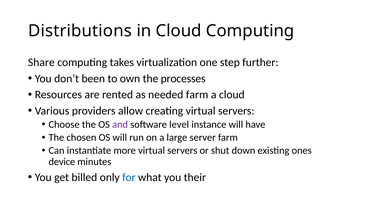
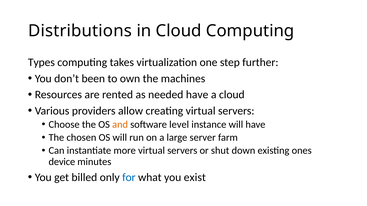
Share: Share -> Types (41, 62)
processes: processes -> machines (183, 79)
needed farm: farm -> have (197, 95)
and colour: purple -> orange (120, 125)
their: their -> exist (195, 178)
